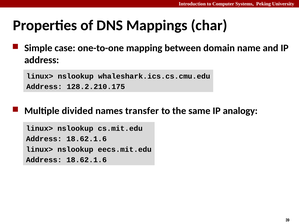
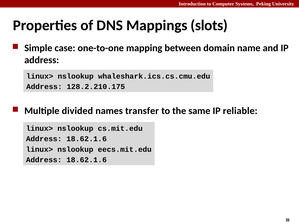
char: char -> slots (209, 25)
analogy: analogy -> reliable (240, 111)
